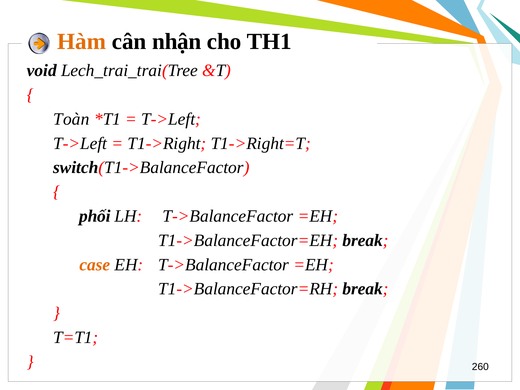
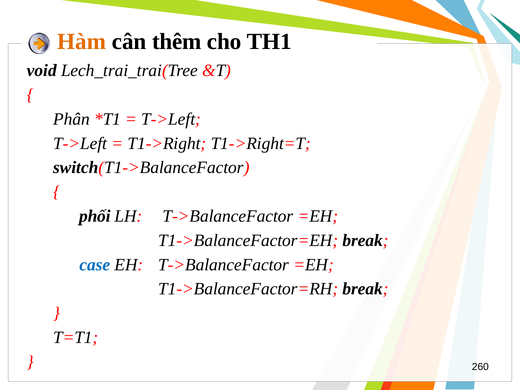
nhận: nhận -> thêm (177, 41)
Toàn: Toàn -> Phân (71, 119)
case colour: orange -> blue (95, 265)
